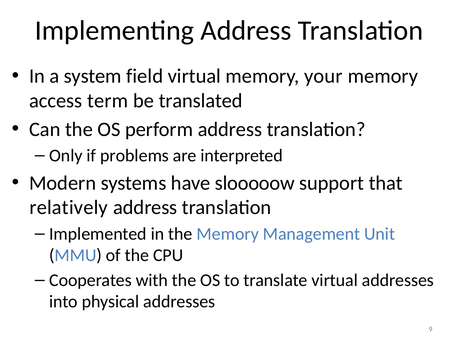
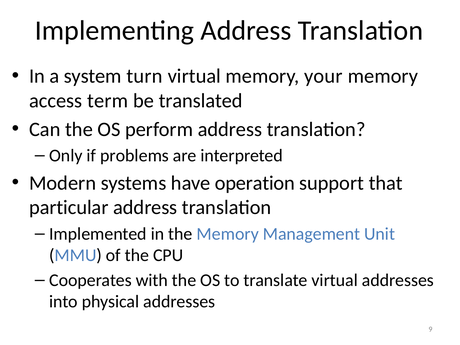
field: field -> turn (145, 76)
slooooow: slooooow -> operation (255, 183)
relatively: relatively -> particular (69, 208)
